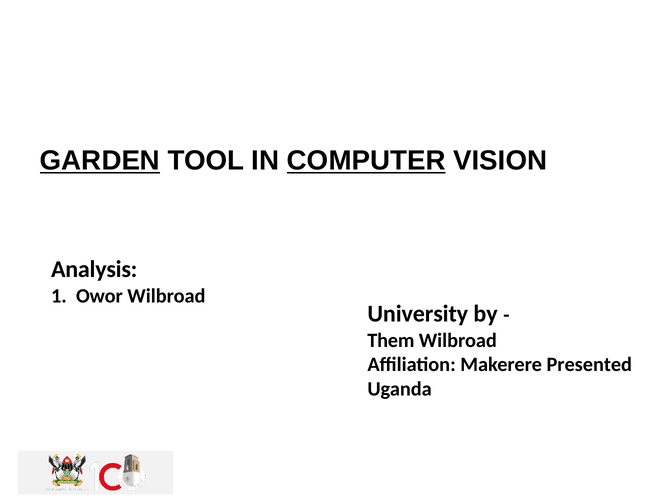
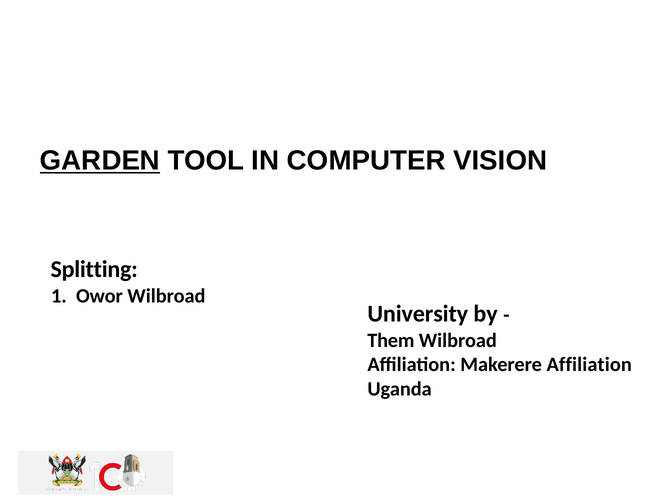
COMPUTER underline: present -> none (366, 161)
Analysis: Analysis -> Splitting (94, 269)
Makerere Presented: Presented -> Affiliation (589, 364)
